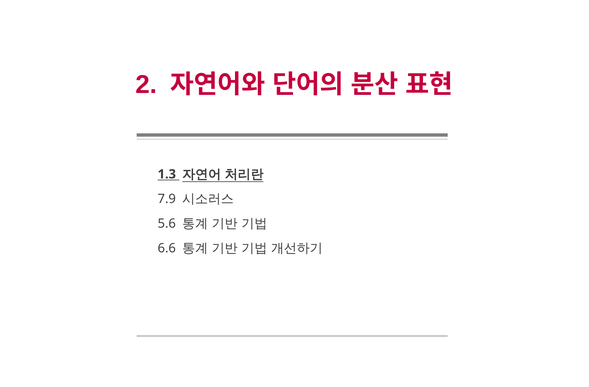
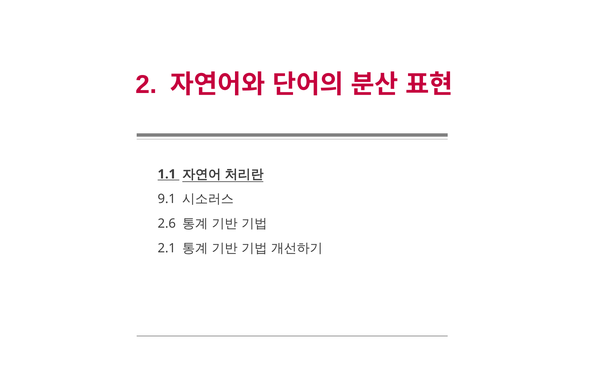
1.3: 1.3 -> 1.1 (167, 174)
7.9: 7.9 -> 9.1 (167, 199)
5.6: 5.6 -> 2.6 (167, 223)
6.6: 6.6 -> 2.1 (167, 248)
